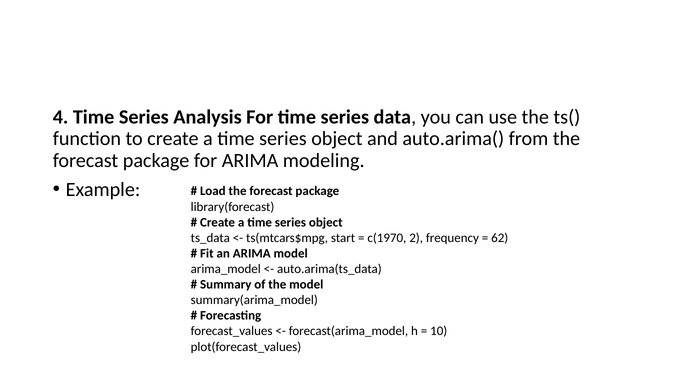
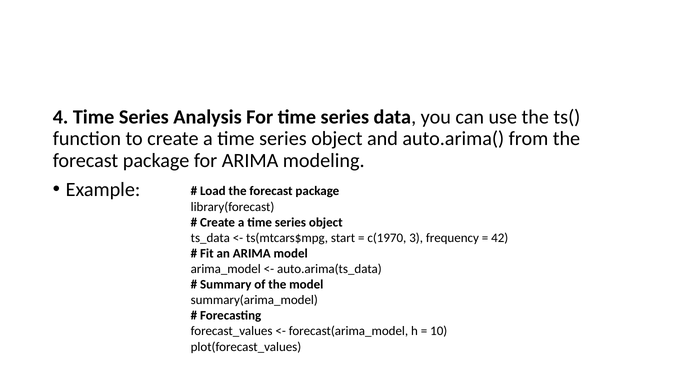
2: 2 -> 3 (416, 238)
62: 62 -> 42 (500, 238)
